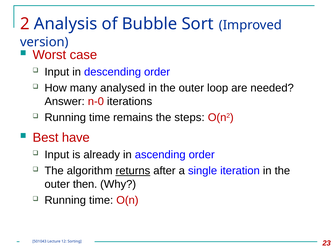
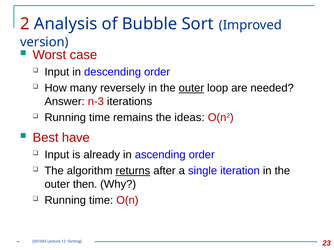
analysed: analysed -> reversely (123, 88)
outer underline: none -> present (191, 88)
n-0: n-0 -> n-3 (96, 102)
steps: steps -> ideas (189, 118)
